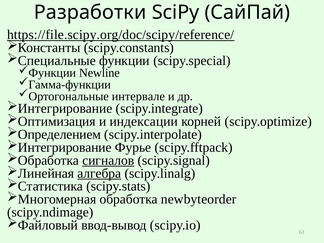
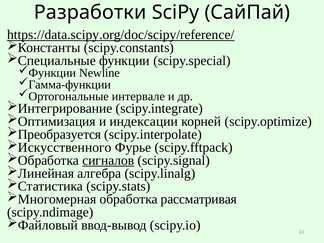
https://file.scipy.org/doc/scipy/reference/: https://file.scipy.org/doc/scipy/reference/ -> https://data.scipy.org/doc/scipy/reference/ (121, 35)
Определением: Определением -> Преобразуется (59, 134)
Интегрирование: Интегрирование -> Искусственного (65, 147)
алгебра underline: present -> none (99, 173)
newbyteorder: newbyteorder -> рассматривая (199, 199)
